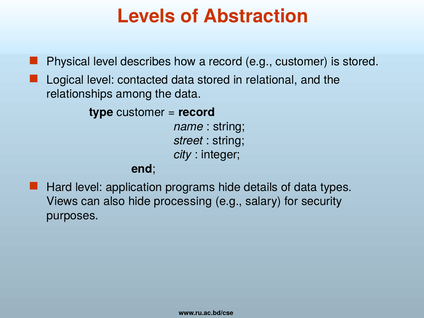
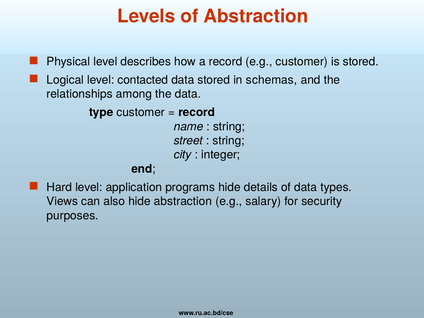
relational: relational -> schemas (272, 80)
hide processing: processing -> abstraction (183, 201)
